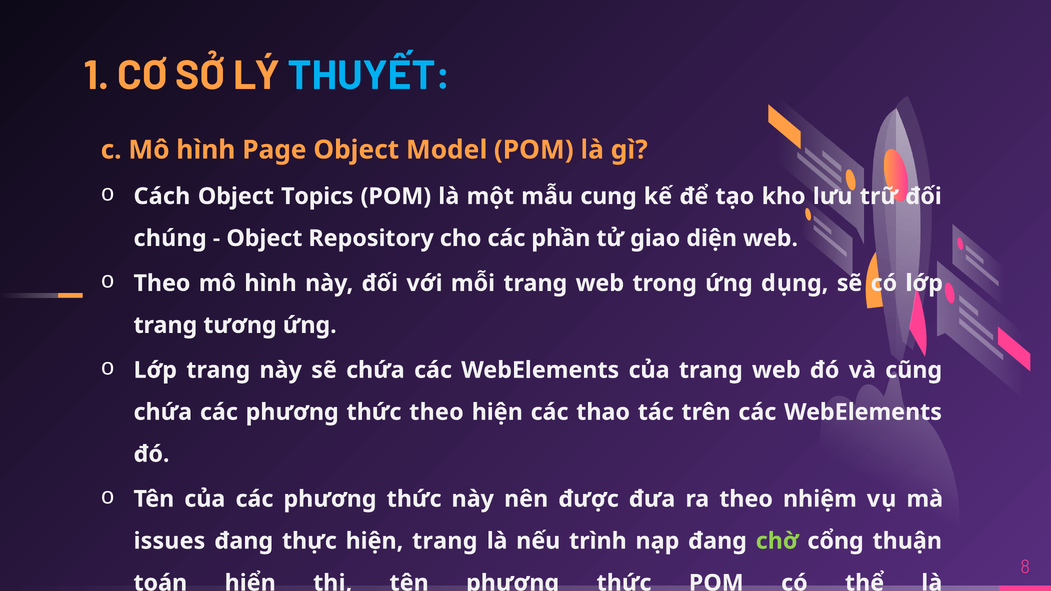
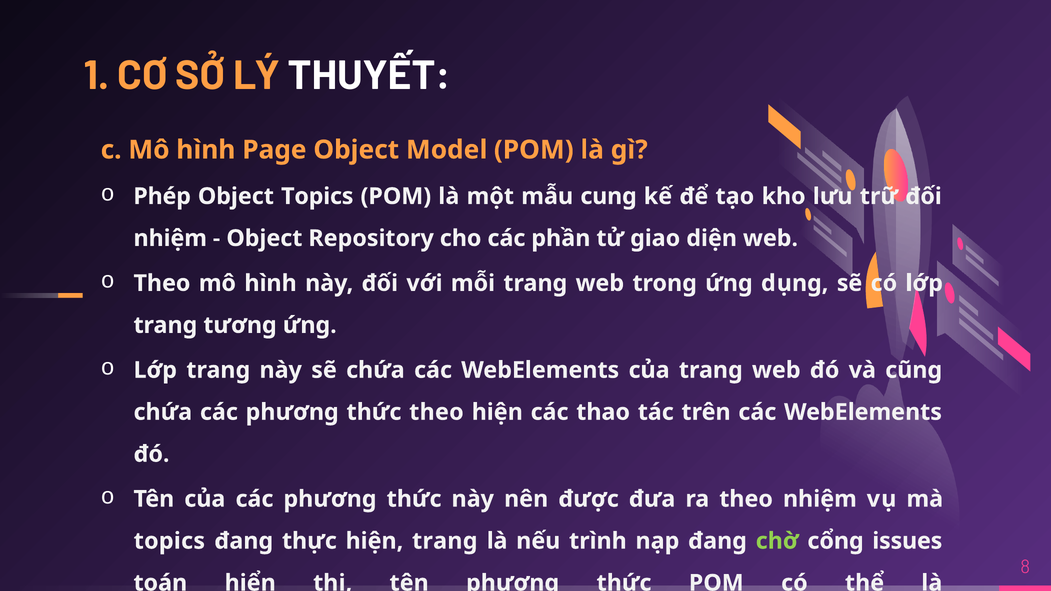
THUYẾT colour: light blue -> white (369, 76)
Cách: Cách -> Phép (162, 196)
chúng: chúng -> nhiệm (170, 238)
issues: issues -> topics (169, 541)
thuận: thuận -> issues (907, 541)
